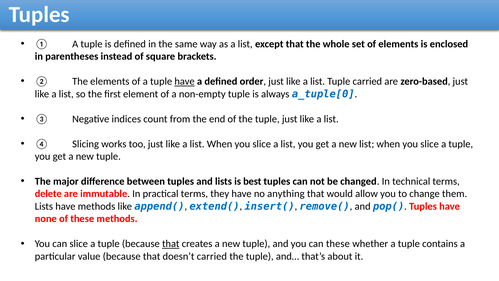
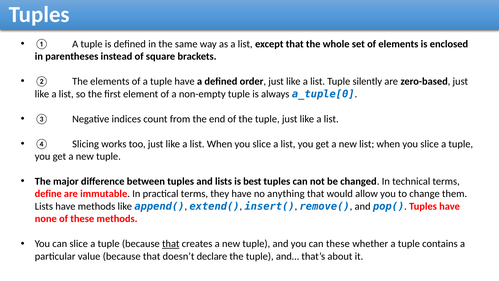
have underline: present -> none (185, 81)
Tuple carried: carried -> silently (367, 81)
delete: delete -> define (48, 194)
doesn’t carried: carried -> declare (212, 256)
